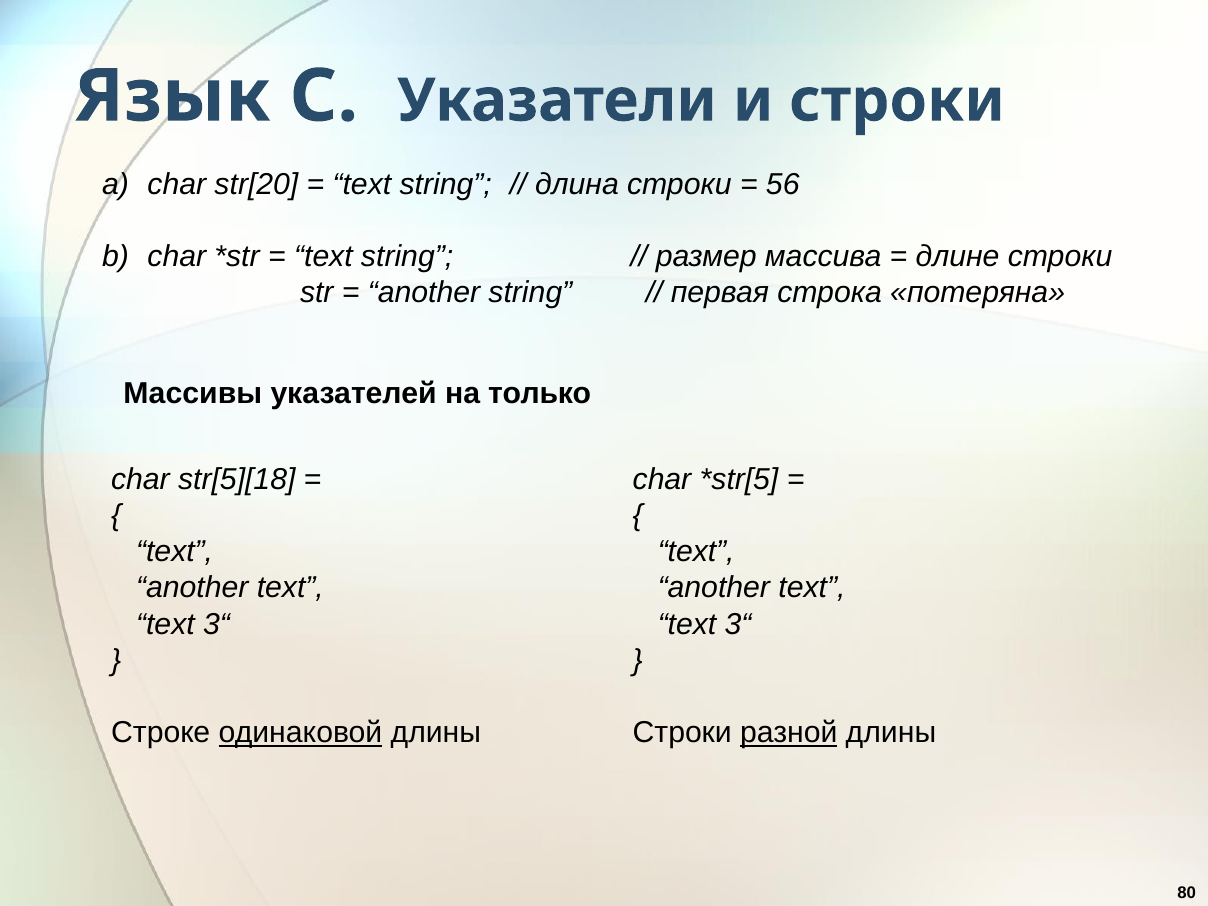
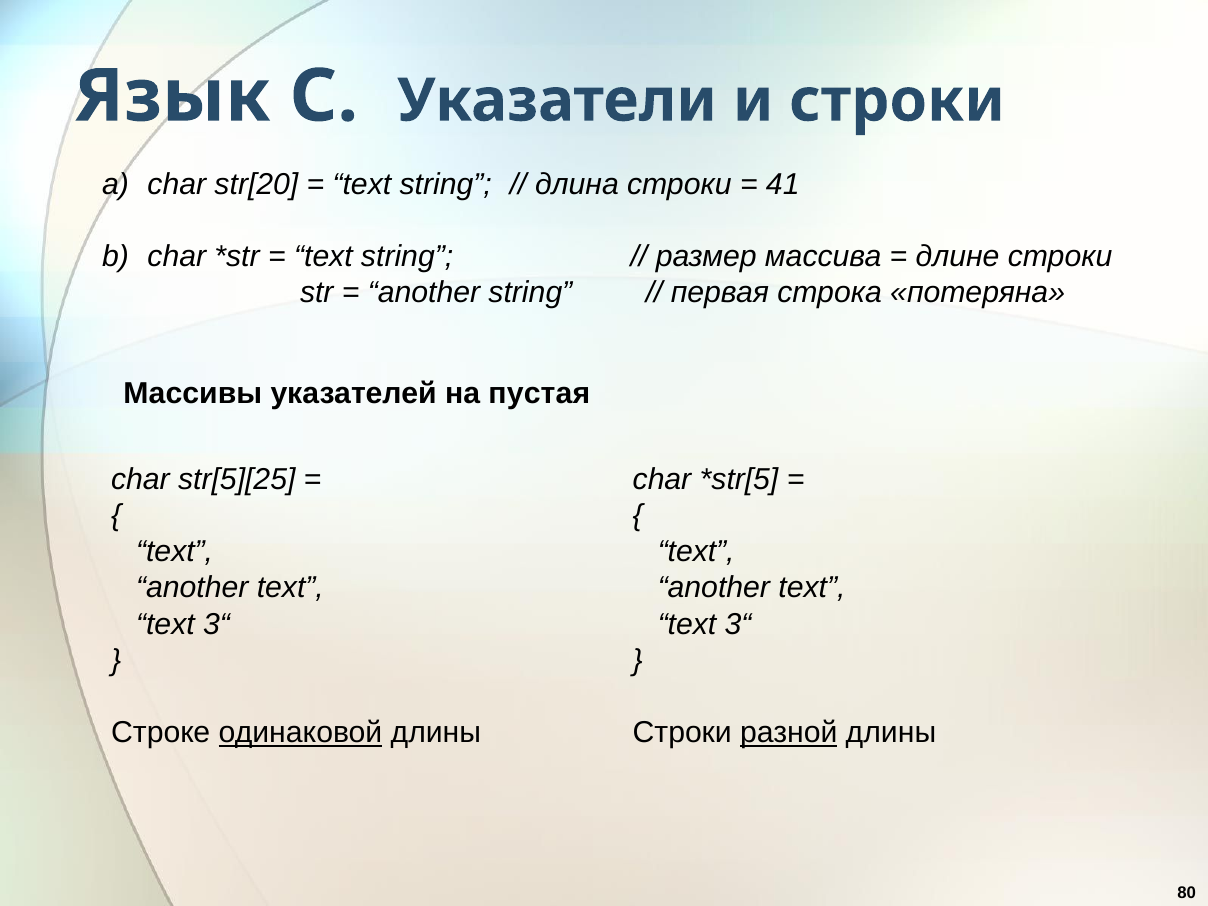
56: 56 -> 41 (783, 184)
только: только -> пустая (539, 394)
str[5][18: str[5][18 -> str[5][25 (237, 479)
